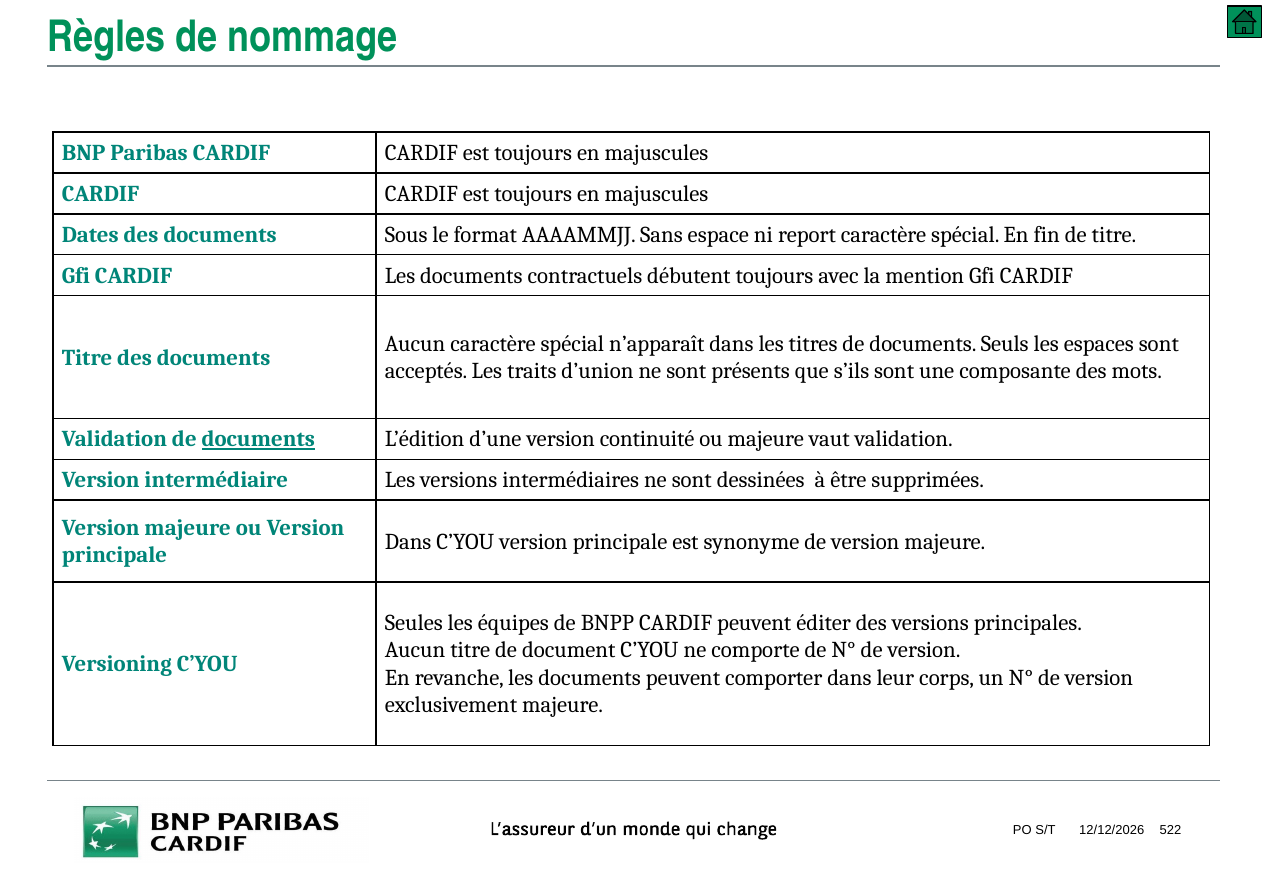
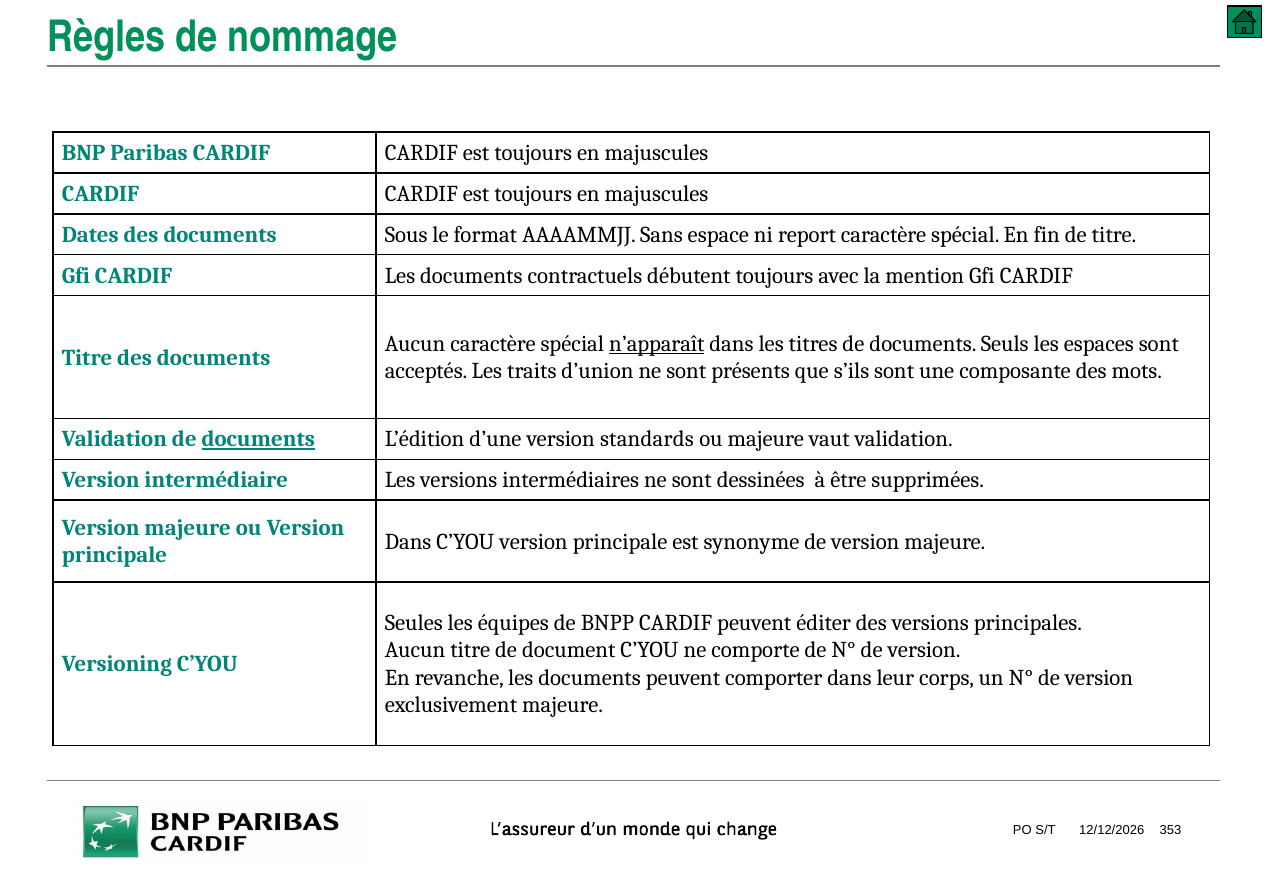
n’apparaît underline: none -> present (657, 344)
continuité: continuité -> standards (647, 439)
522: 522 -> 353 (1171, 830)
